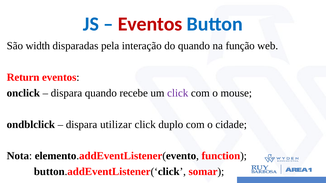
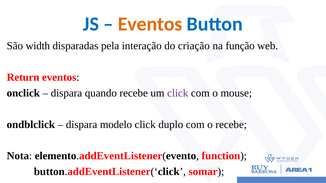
Eventos colour: red -> orange (150, 24)
do quando: quando -> criação (194, 46)
utilizar: utilizar -> modelo (116, 125)
o cidade: cidade -> recebe (231, 125)
